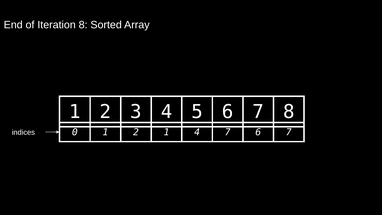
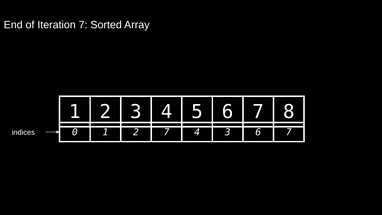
Iteration 8: 8 -> 7 (83, 25)
2 1: 1 -> 7 (167, 132)
4 7: 7 -> 3 (228, 132)
